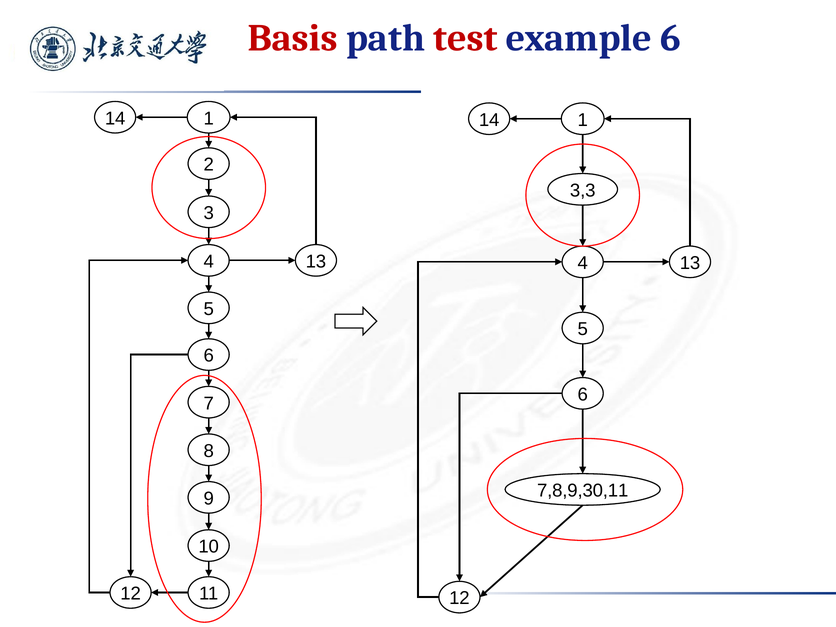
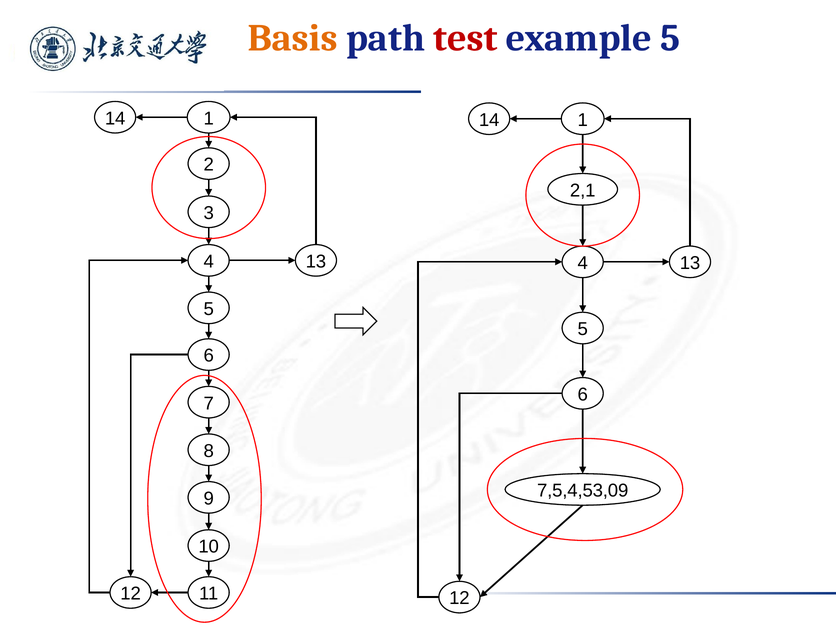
Basis colour: red -> orange (293, 38)
example 6: 6 -> 5 (670, 38)
3,3: 3,3 -> 2,1 (583, 191)
7,8,9,30,11: 7,8,9,30,11 -> 7,5,4,53,09 (583, 491)
